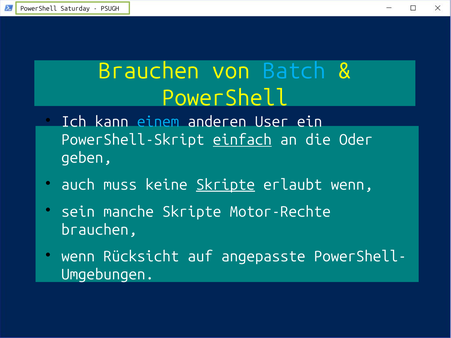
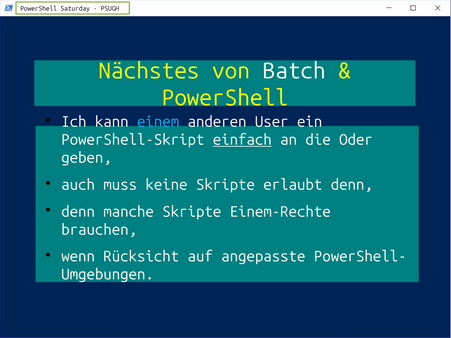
Brauchen: Brauchen -> Nächstes (149, 71)
Batch colour: light blue -> white (294, 71)
Skripte underline: present -> none (225, 185)
erlaubt wenn: wenn -> denn (352, 185)
sein: sein -> denn (78, 212)
Motor-Rechte: Motor-Rechte -> Einem-Rechte (280, 212)
